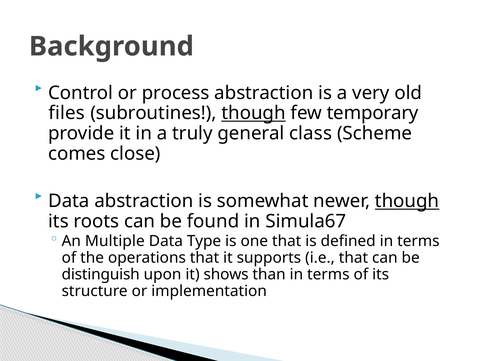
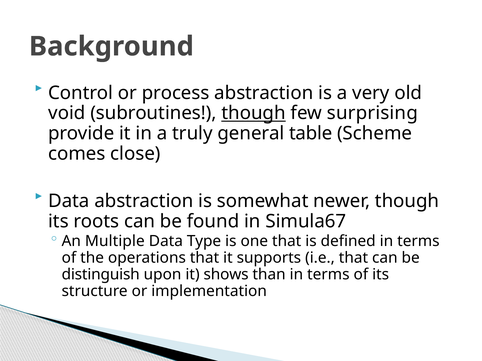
files: files -> void (67, 113)
temporary: temporary -> surprising (372, 113)
class: class -> table (311, 134)
though underline: present -> none (407, 201)
